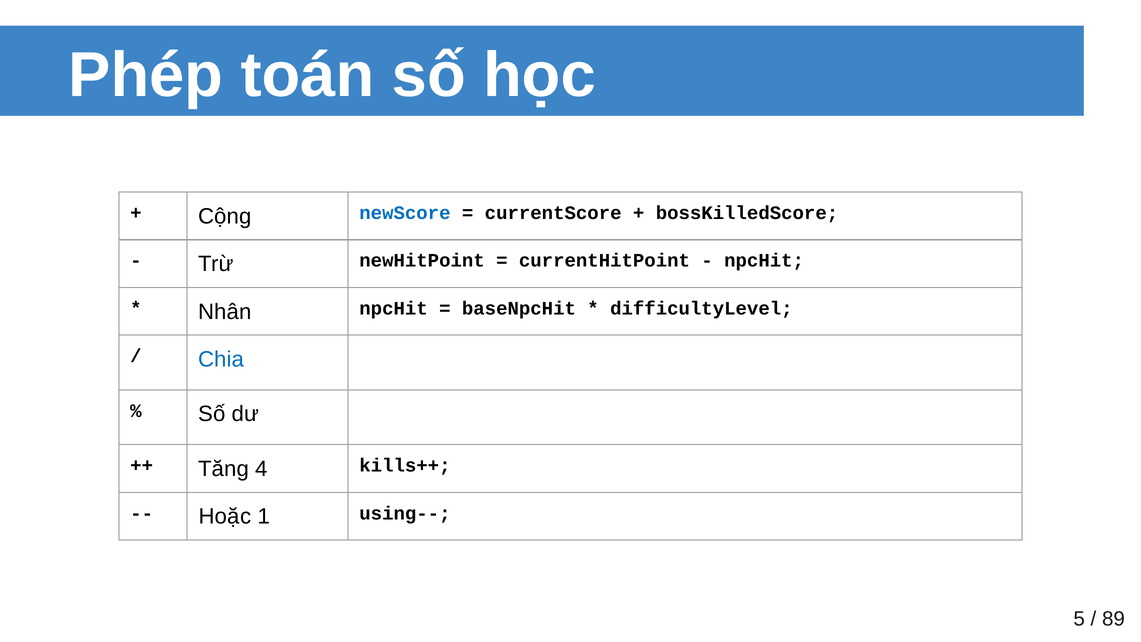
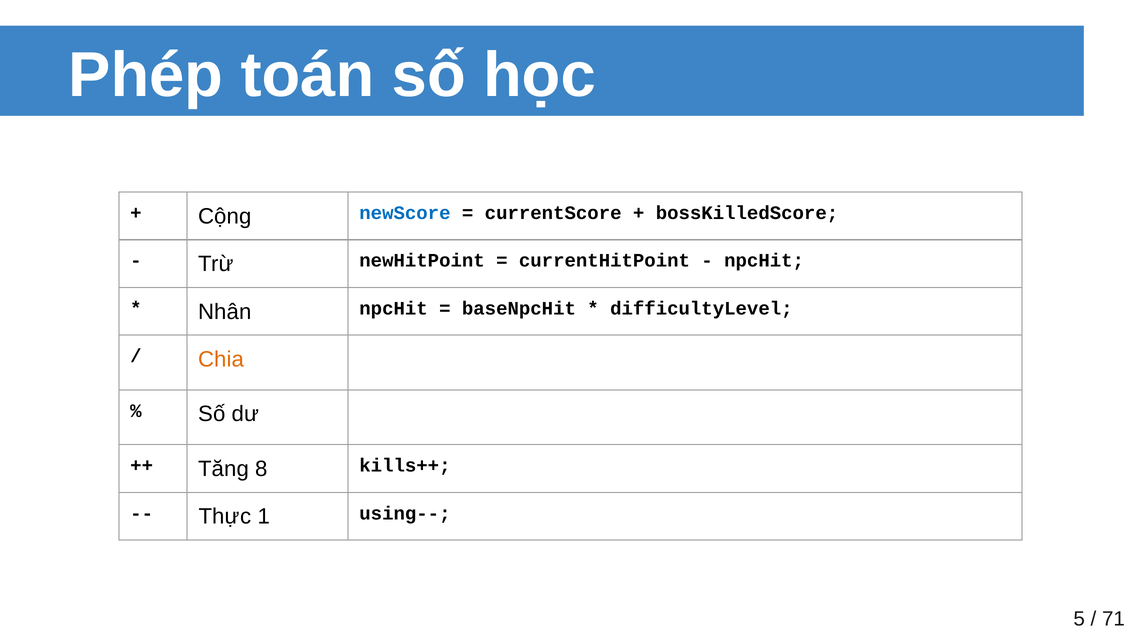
Chia colour: blue -> orange (221, 359)
4: 4 -> 8 (261, 469)
Hoặc: Hoặc -> Thực (225, 516)
89: 89 -> 71 (1113, 619)
